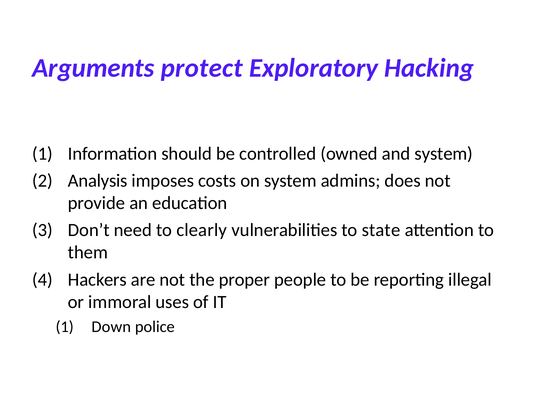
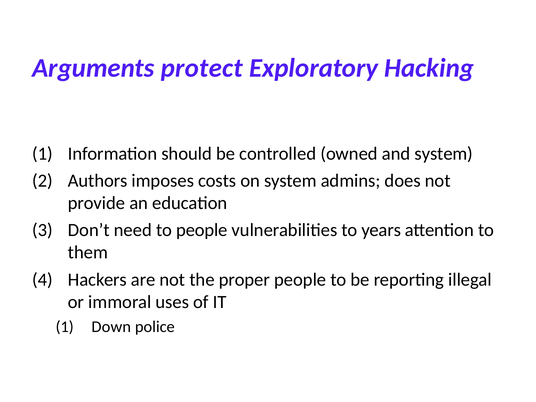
Analysis: Analysis -> Authors (98, 181)
to clearly: clearly -> people (202, 230)
state: state -> years (381, 230)
